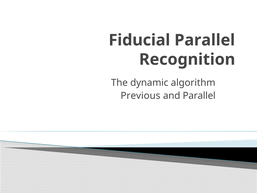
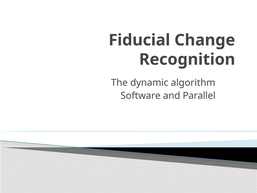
Fiducial Parallel: Parallel -> Change (205, 40)
Previous: Previous -> Software (141, 96)
